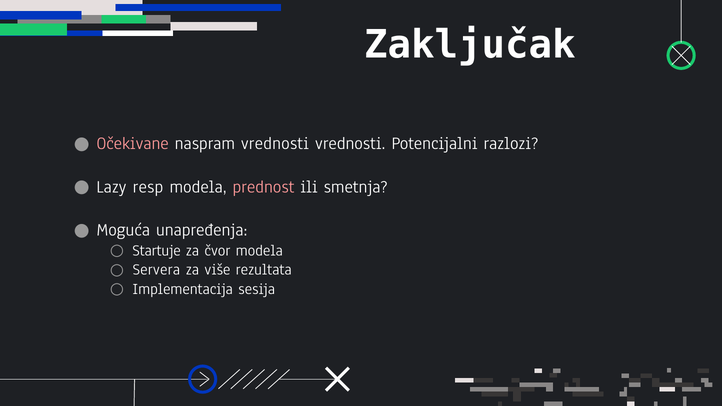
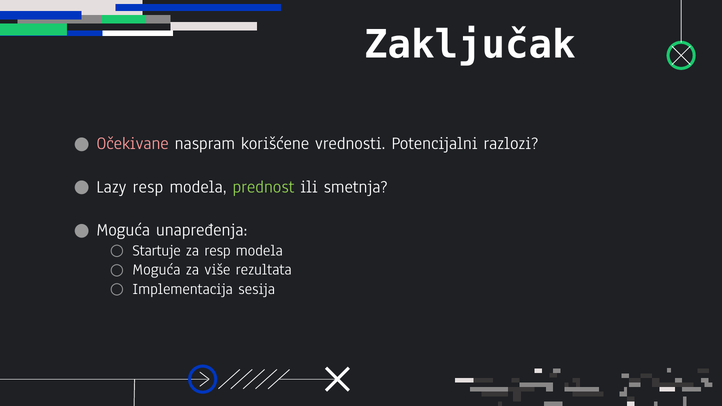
naspram vrednosti: vrednosti -> korišćene (275, 143)
prednost colour: pink -> light green (263, 187)
za čvor: čvor -> resp (218, 250)
Servera: Servera -> Moguća (156, 270)
